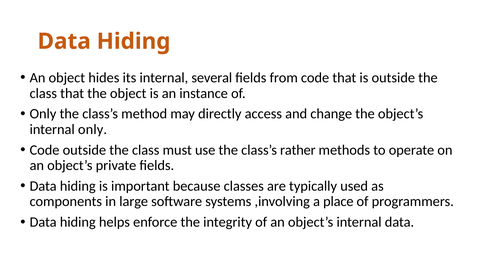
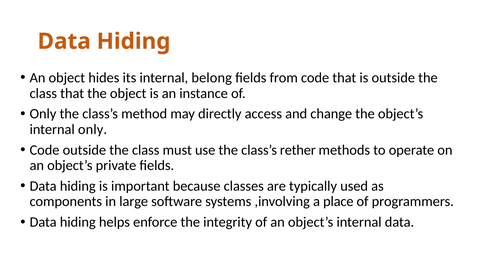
several: several -> belong (212, 78)
rather: rather -> rether (298, 150)
